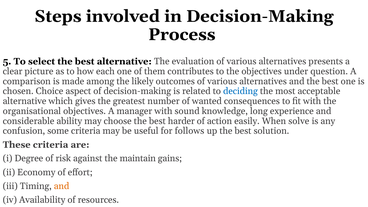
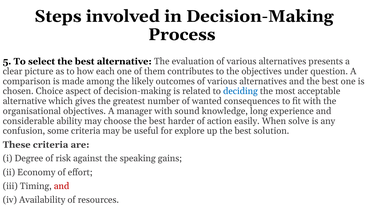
follows: follows -> explore (190, 131)
maintain: maintain -> speaking (138, 158)
and colour: orange -> red (62, 186)
